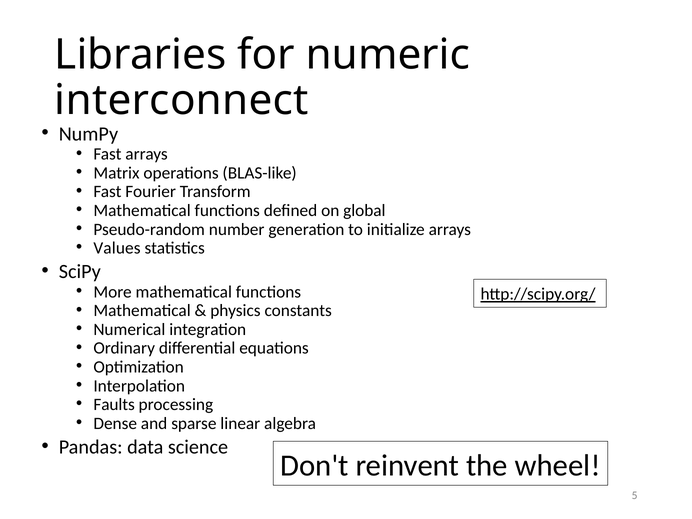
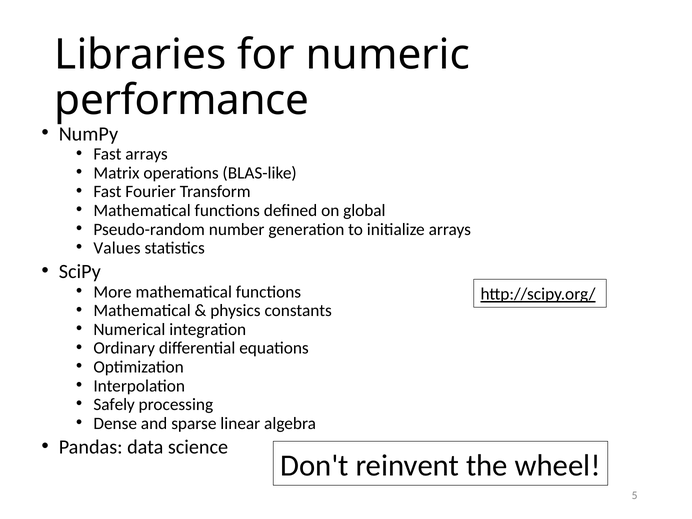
interconnect: interconnect -> performance (182, 100)
Faults: Faults -> Safely (114, 405)
